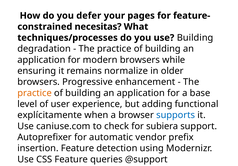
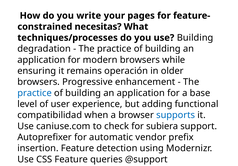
defer: defer -> write (89, 16)
normalize: normalize -> operación (126, 71)
practice colour: orange -> blue (35, 93)
explícitamente: explícitamente -> compatibilidad (50, 115)
